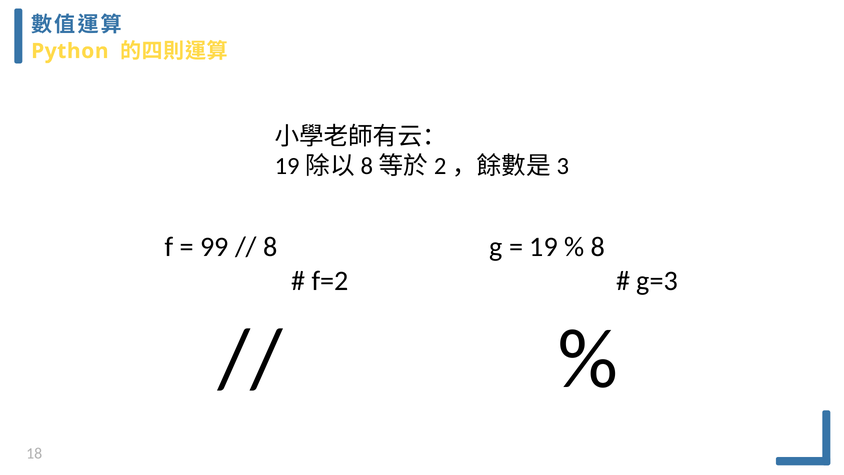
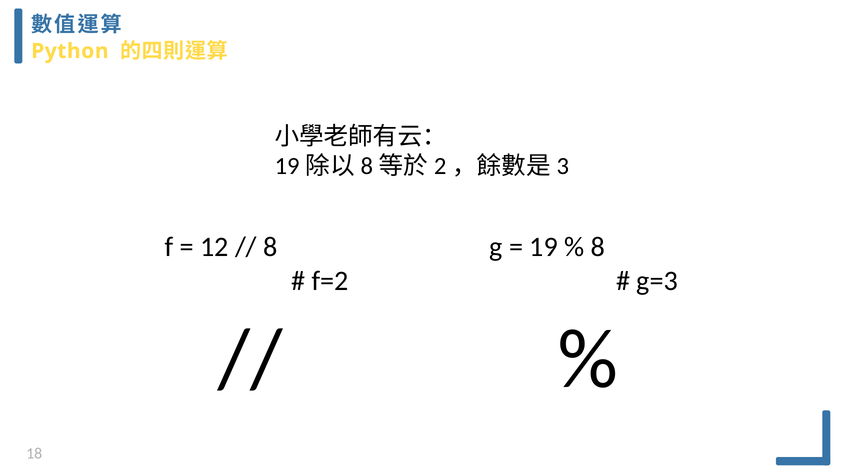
99: 99 -> 12 (214, 247)
